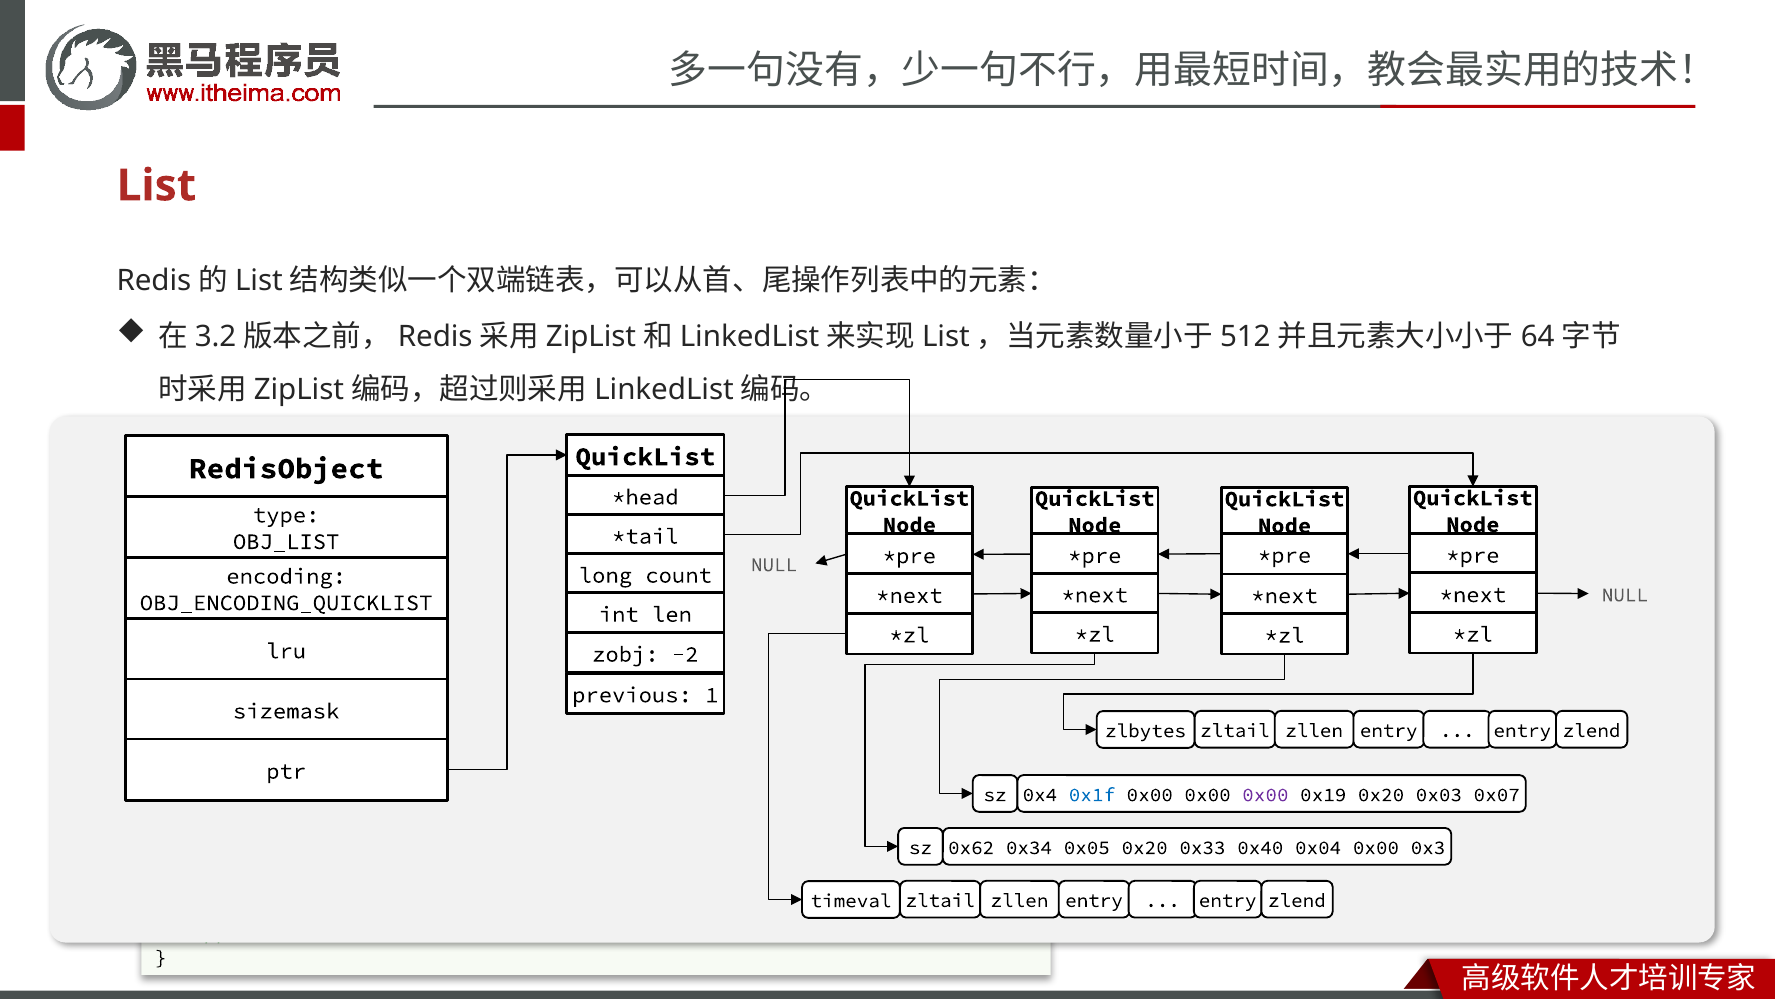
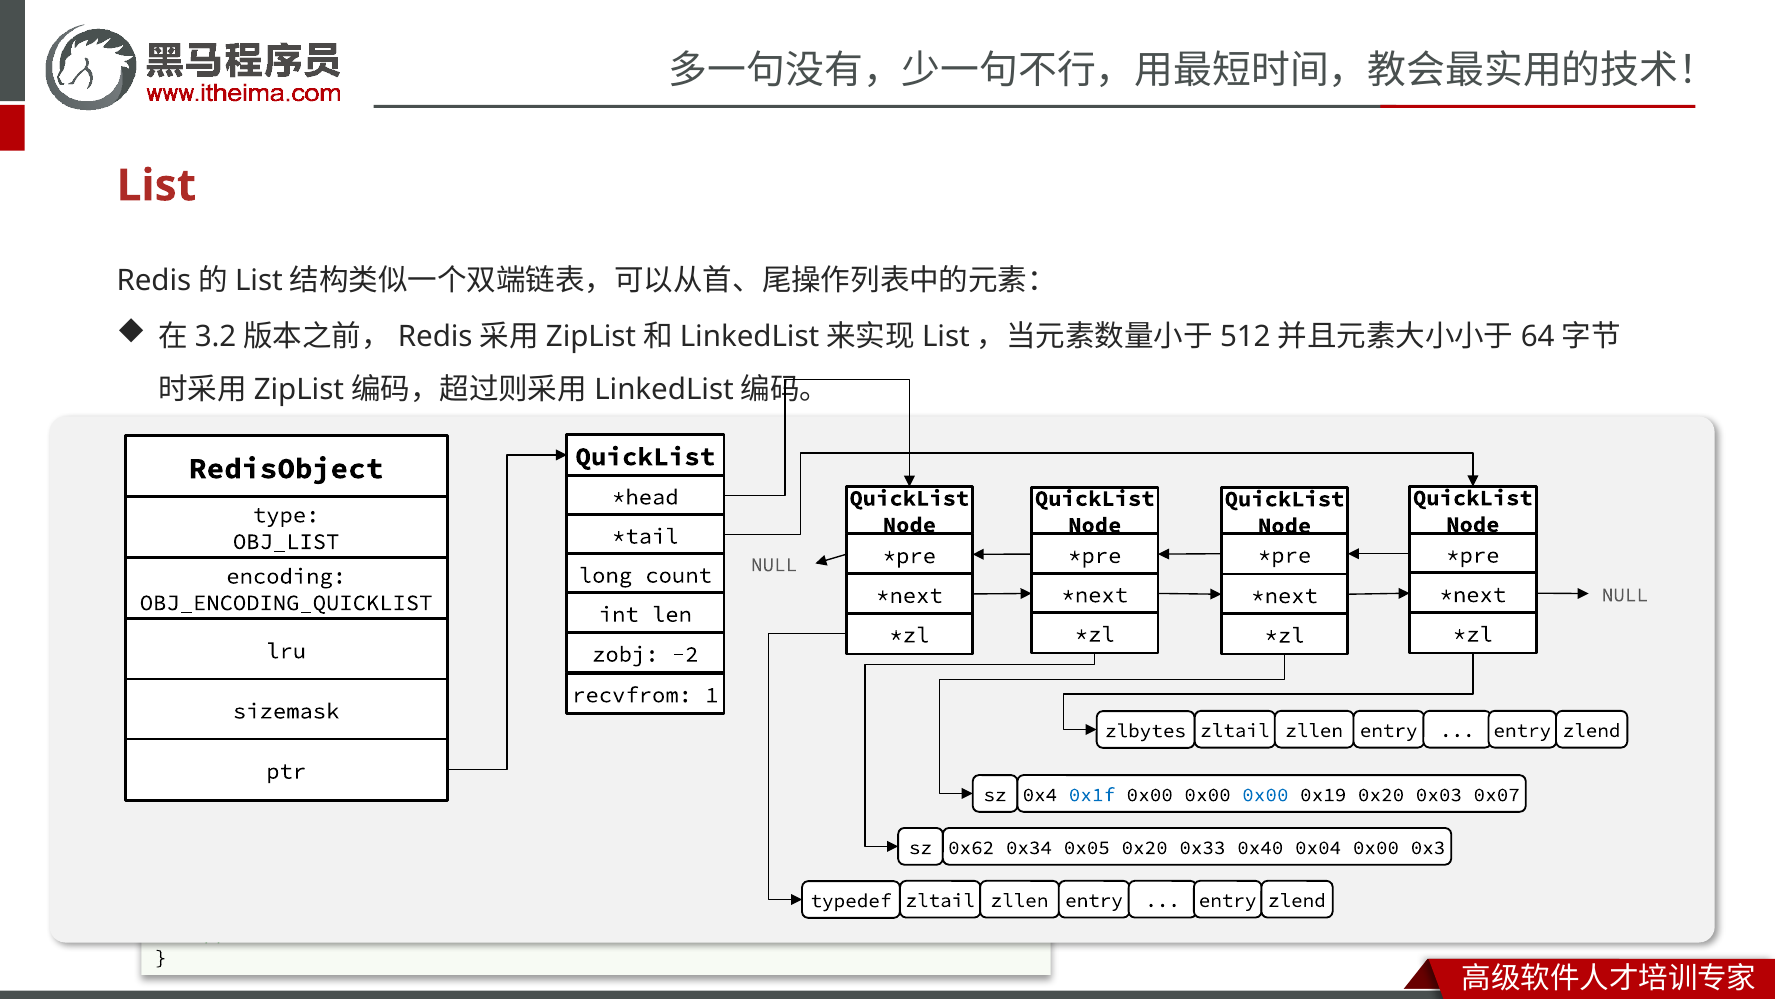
previous: previous -> recvfrom (632, 695)
0x00 colour: purple -> blue (1265, 794)
timeval: timeval -> typedef (851, 900)
